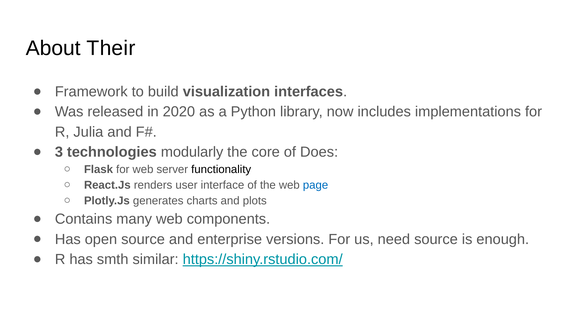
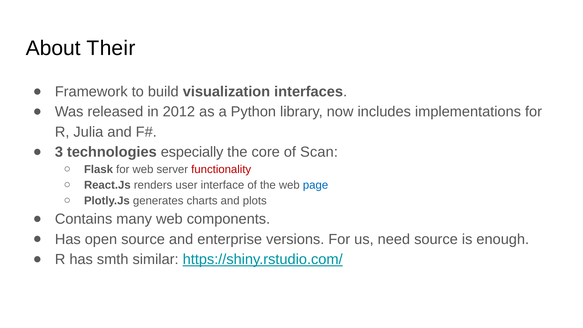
2020: 2020 -> 2012 (179, 112)
modularly: modularly -> especially (192, 152)
Does: Does -> Scan (319, 152)
functionality colour: black -> red (221, 169)
